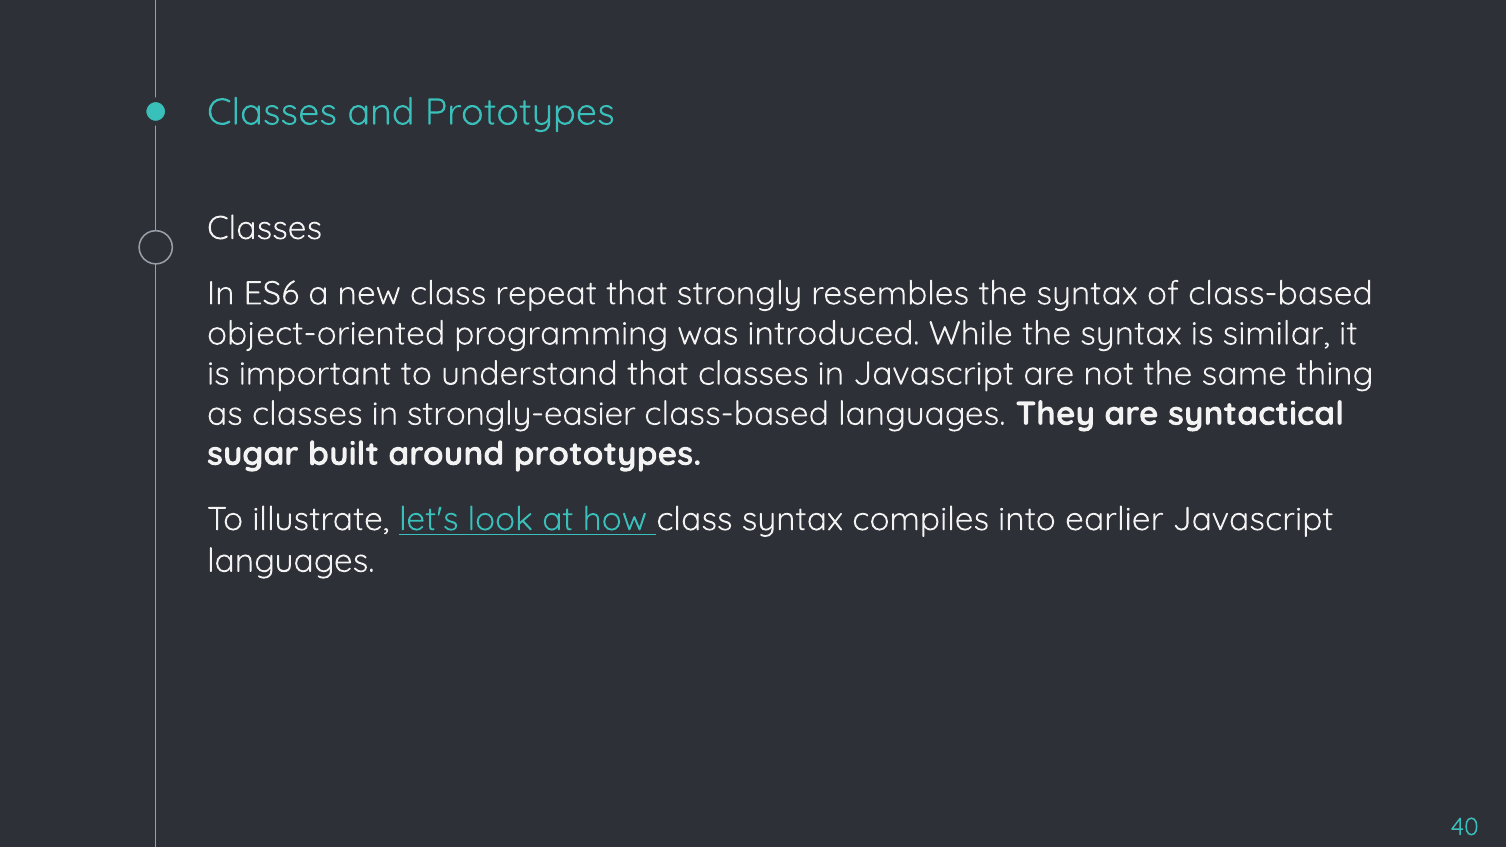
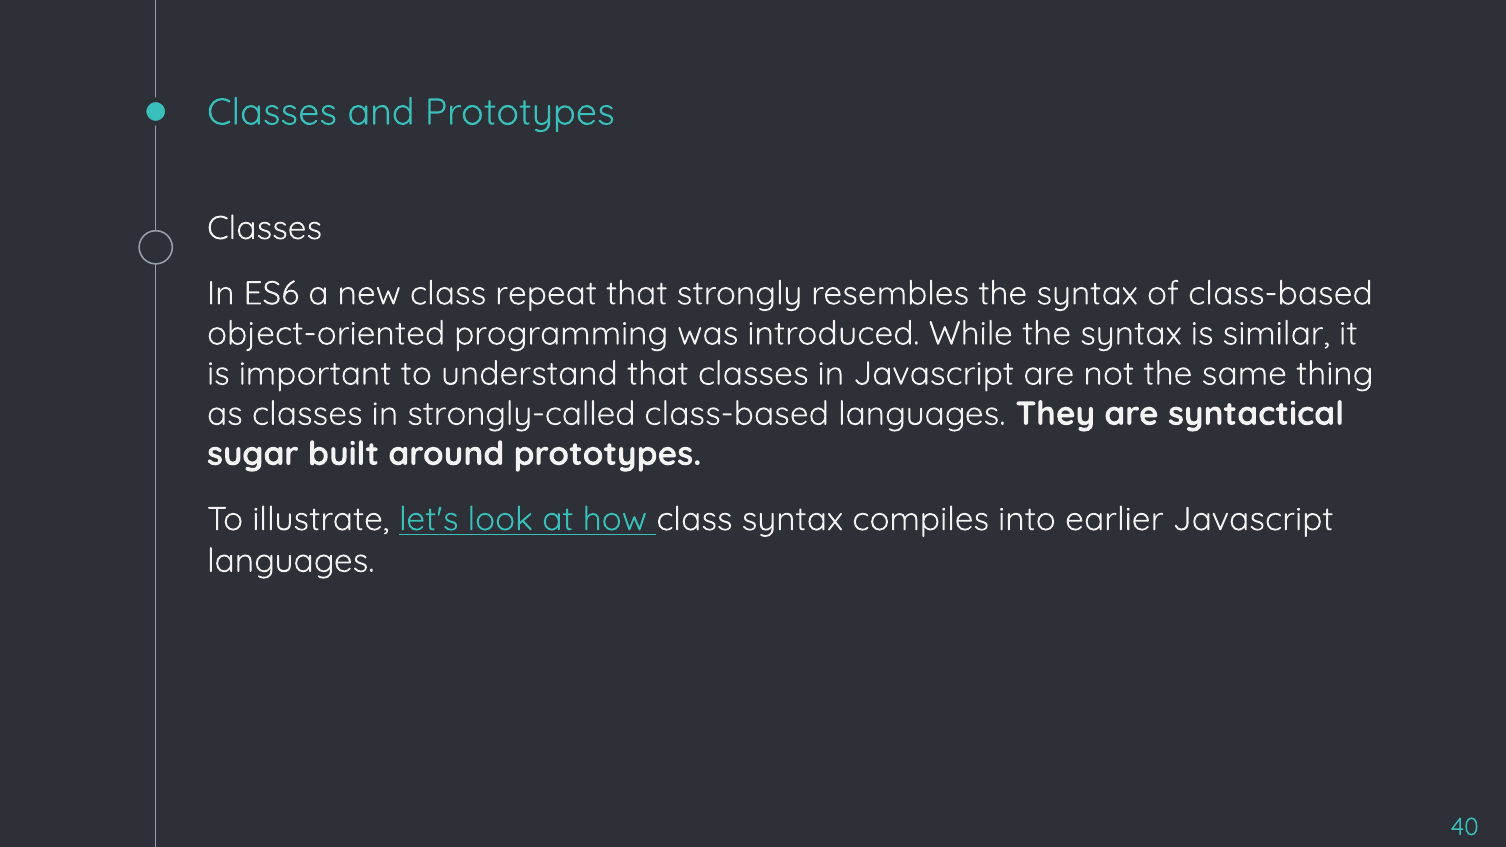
strongly-easier: strongly-easier -> strongly-called (521, 414)
